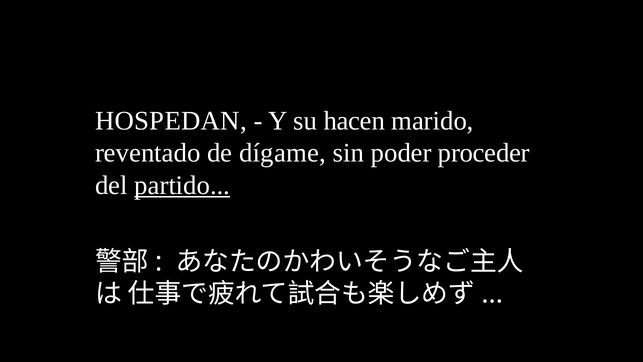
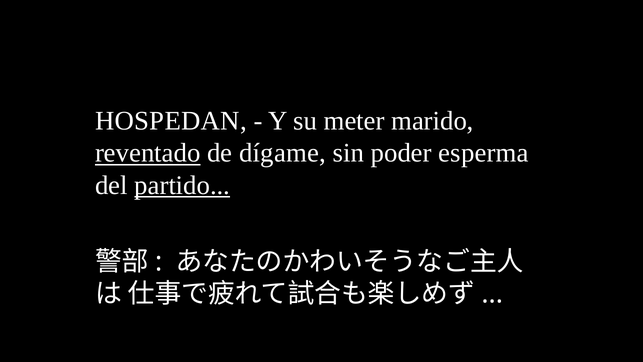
hacen: hacen -> meter (354, 121)
reventado underline: none -> present (148, 153)
proceder: proceder -> esperma (484, 153)
